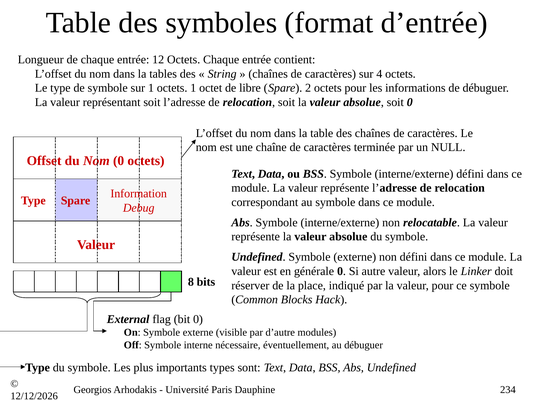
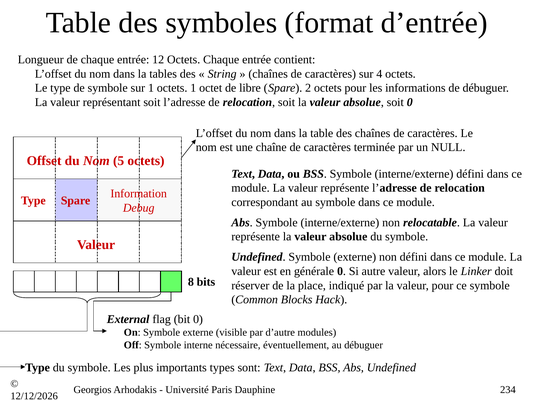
Nom 0: 0 -> 5 (119, 161)
